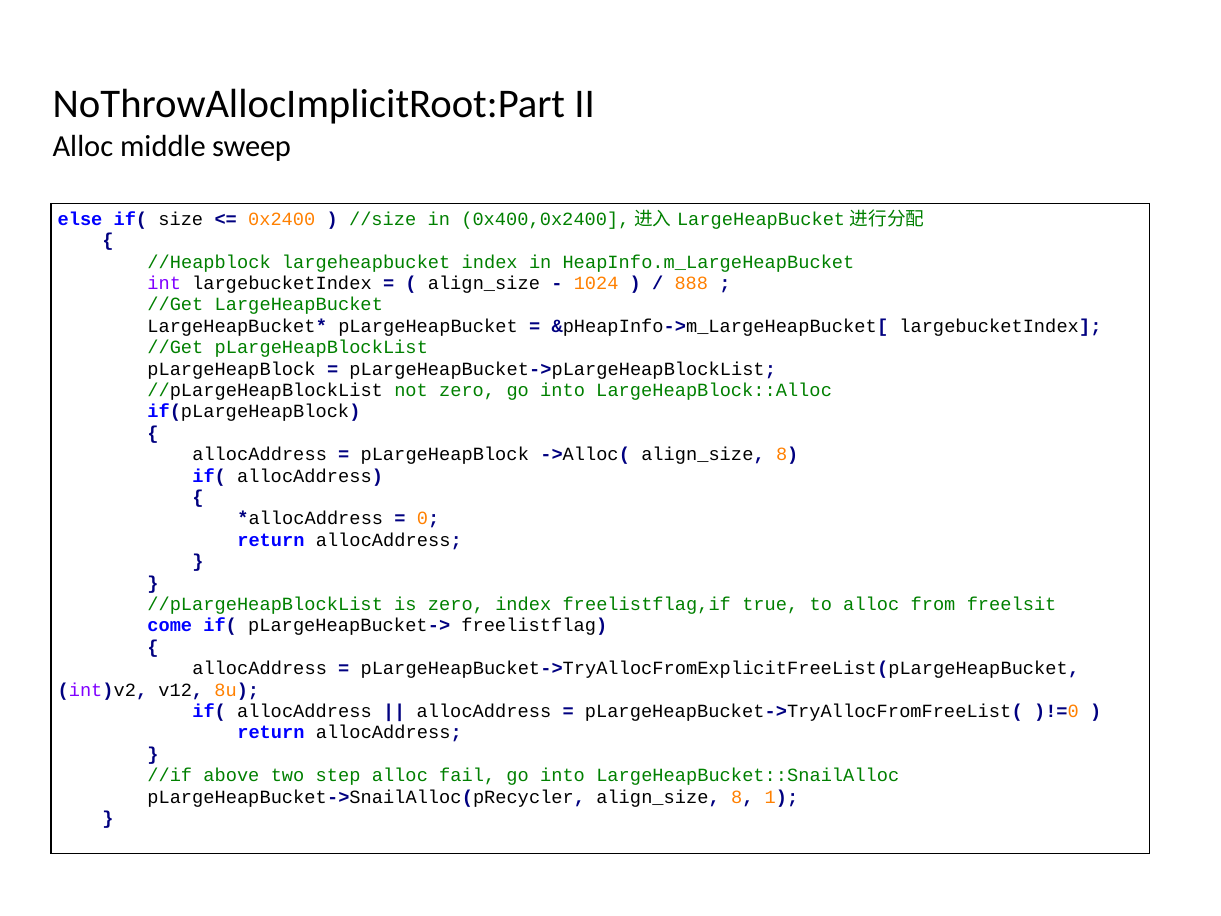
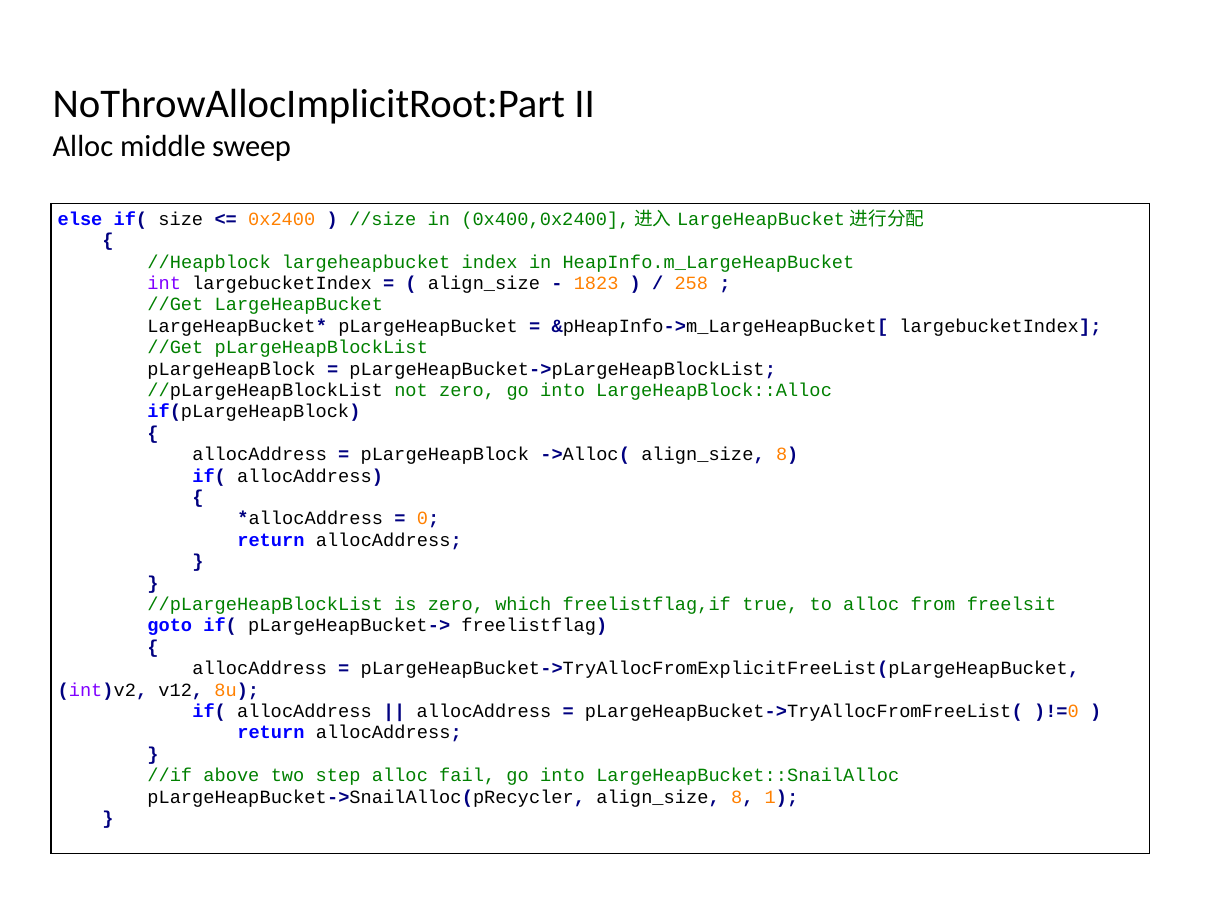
1024: 1024 -> 1823 (596, 283)
888: 888 -> 258 (691, 283)
zero index: index -> which (523, 604)
come: come -> goto (170, 626)
